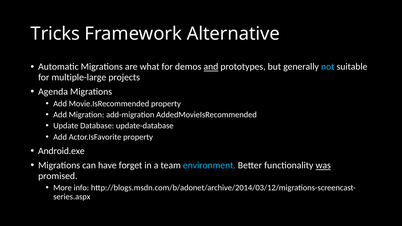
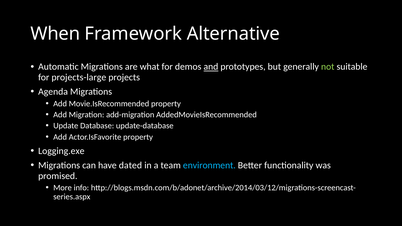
Tricks: Tricks -> When (55, 34)
not colour: light blue -> light green (328, 67)
multiple-large: multiple-large -> projects-large (79, 77)
Android.exe: Android.exe -> Logging.exe (61, 151)
forget: forget -> dated (130, 166)
was underline: present -> none (323, 166)
